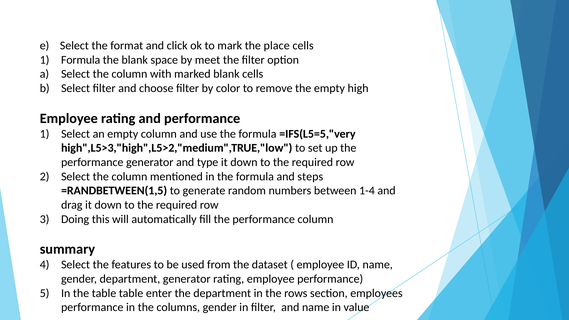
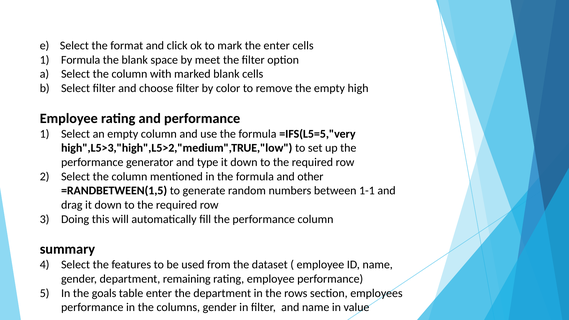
the place: place -> enter (277, 46)
steps: steps -> other (310, 177)
1-4: 1-4 -> 1-1 (367, 191)
department generator: generator -> remaining (187, 279)
the table: table -> goals (104, 293)
